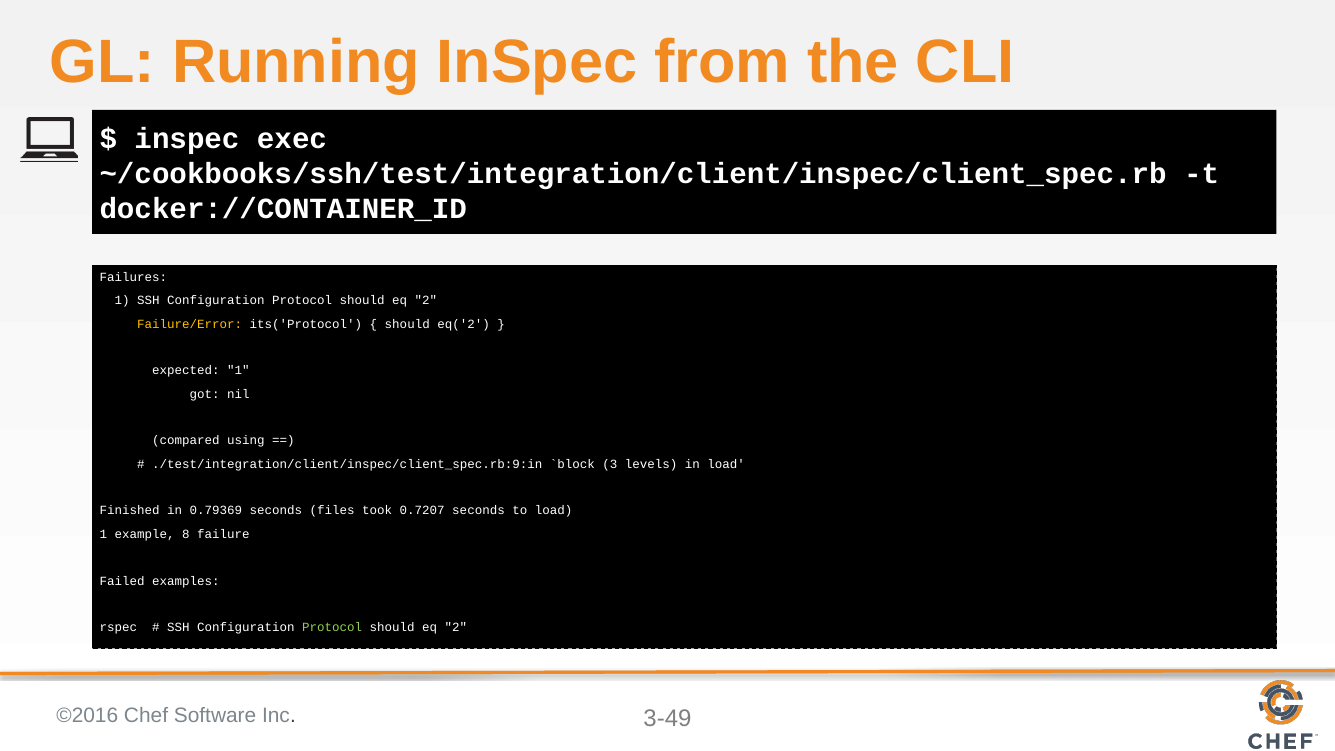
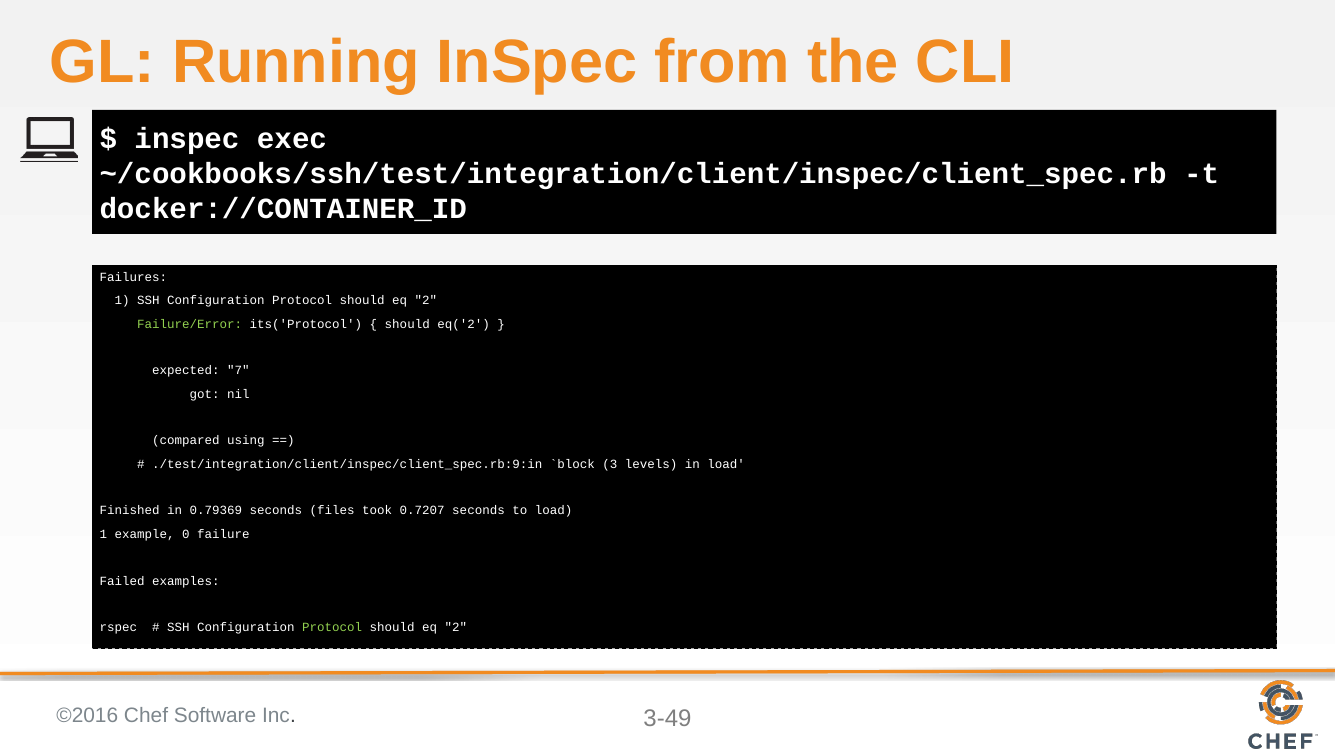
Failure/Error colour: yellow -> light green (190, 324)
expected 1: 1 -> 7 (238, 371)
8: 8 -> 0 (186, 534)
